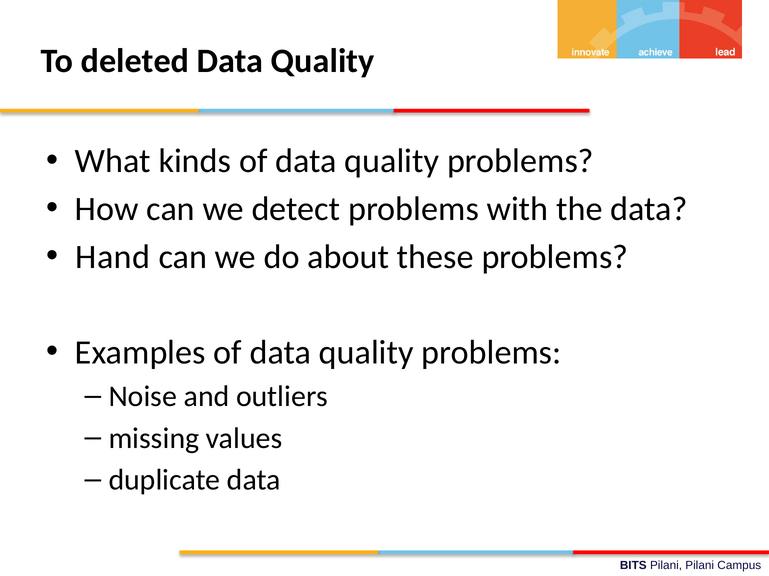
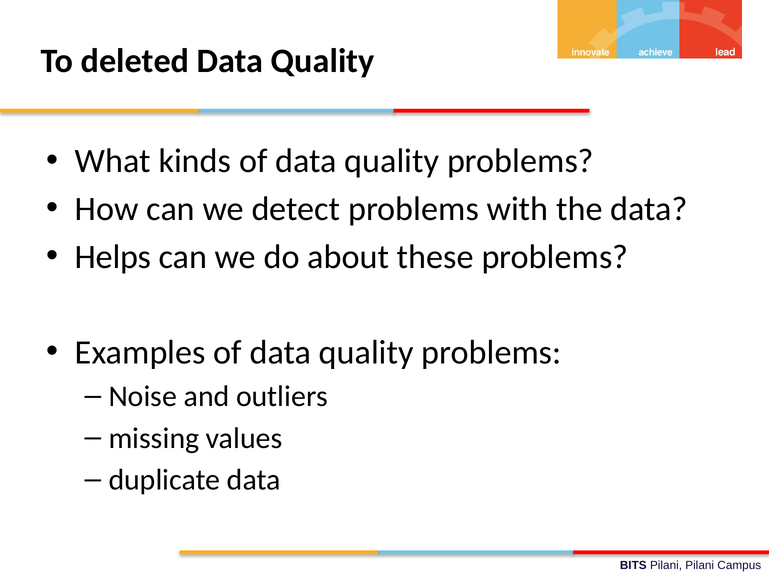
Hand: Hand -> Helps (113, 257)
